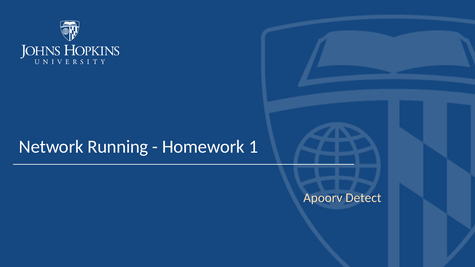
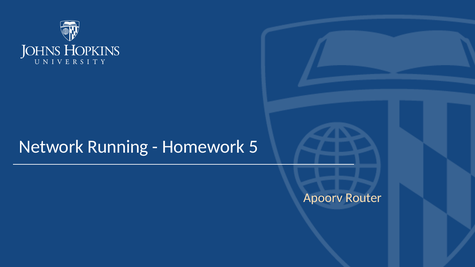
1: 1 -> 5 (253, 147)
Detect: Detect -> Router (364, 198)
